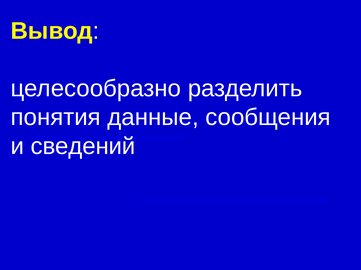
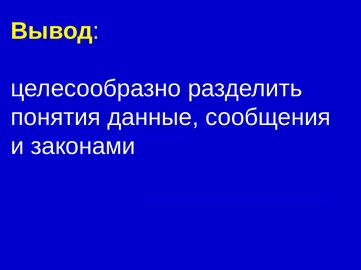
сведений: сведений -> законами (83, 147)
